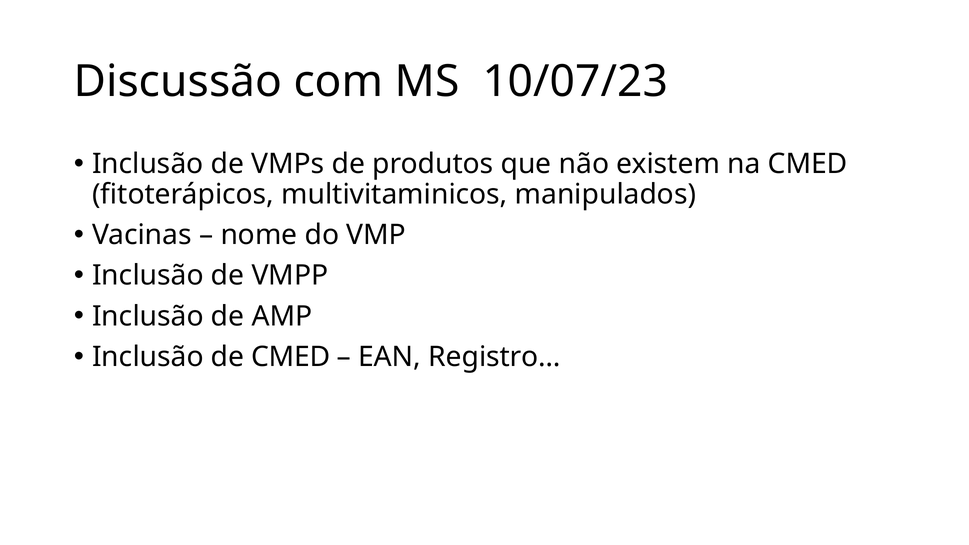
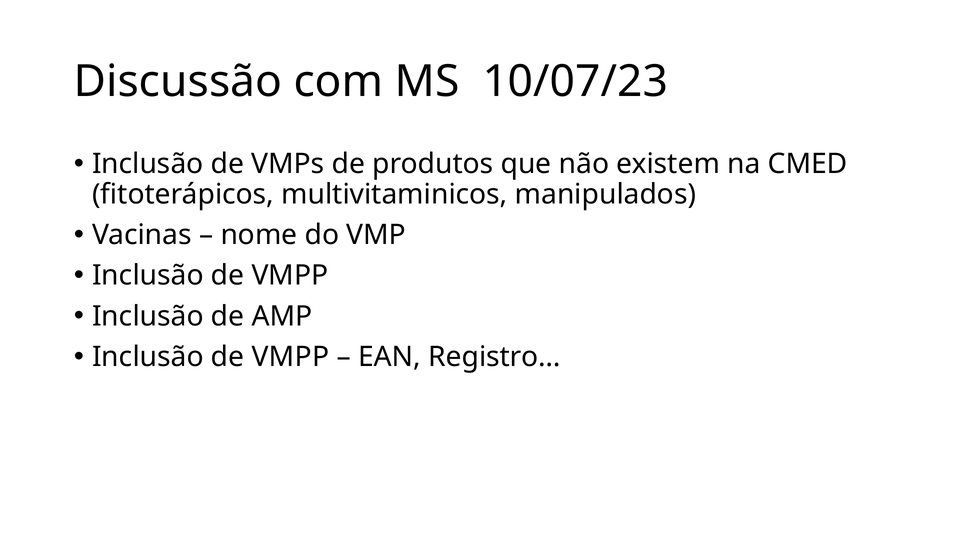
CMED: CMED -> VMPP (290, 357)
